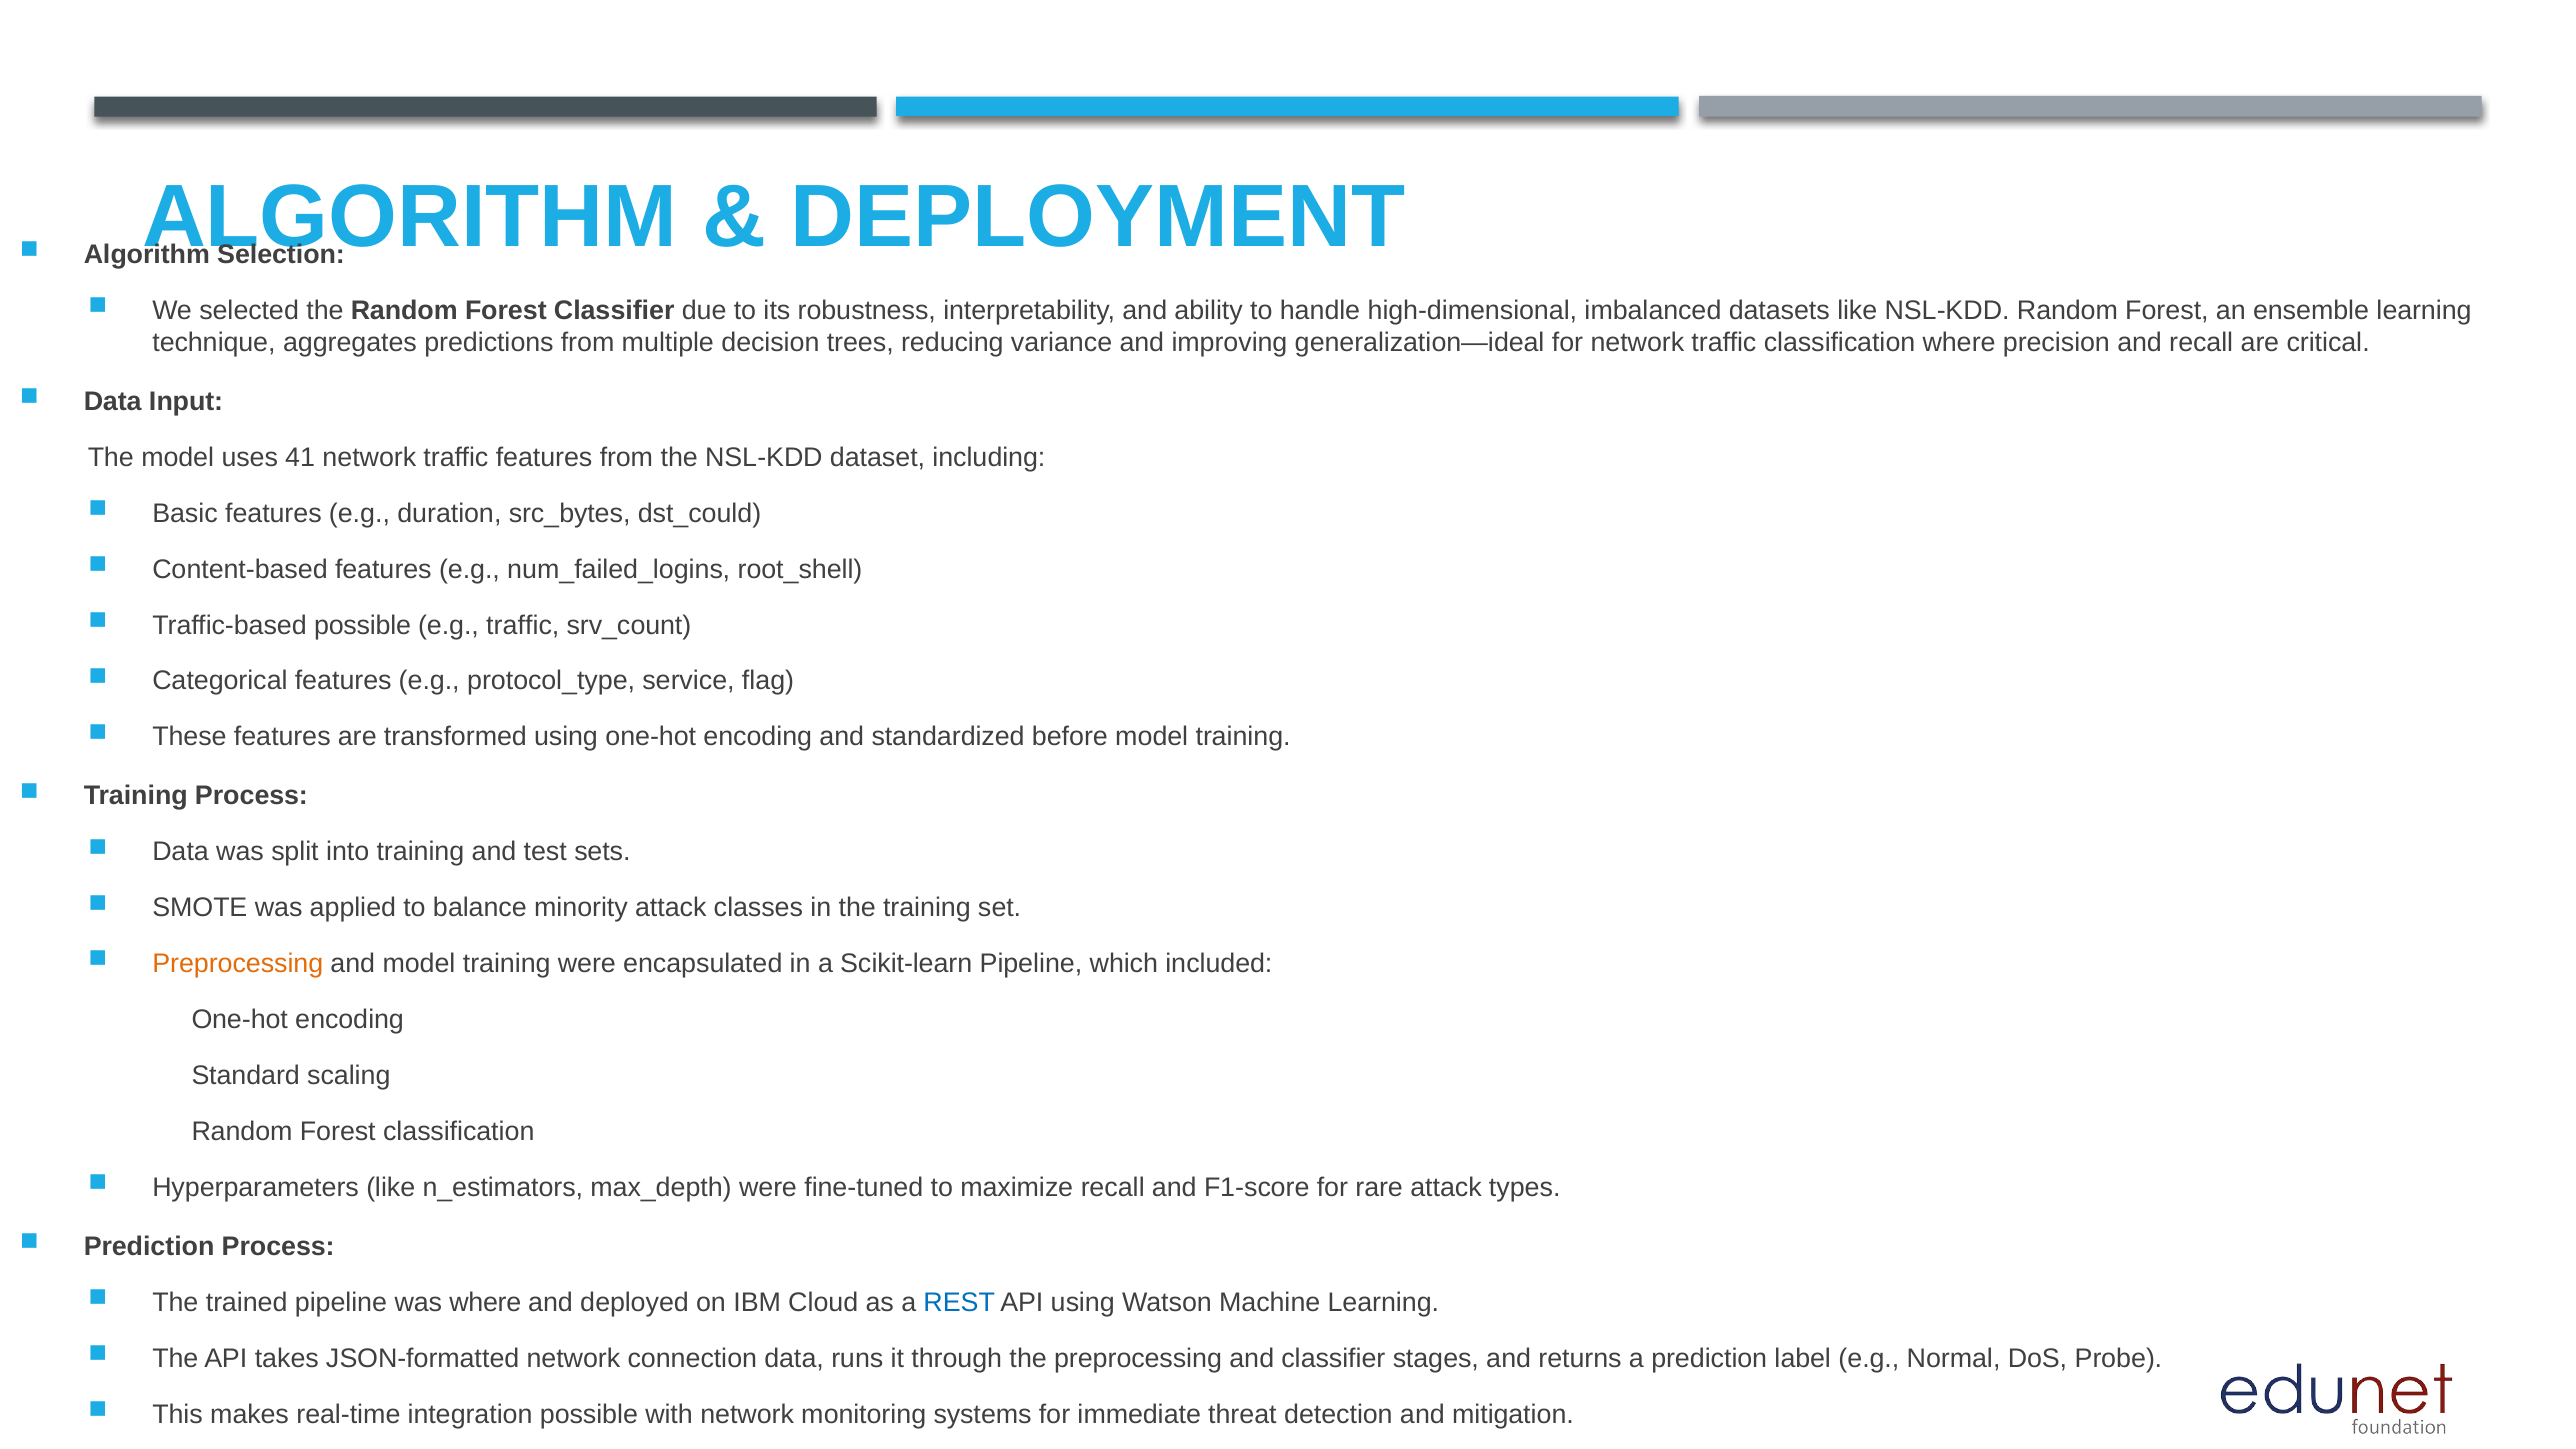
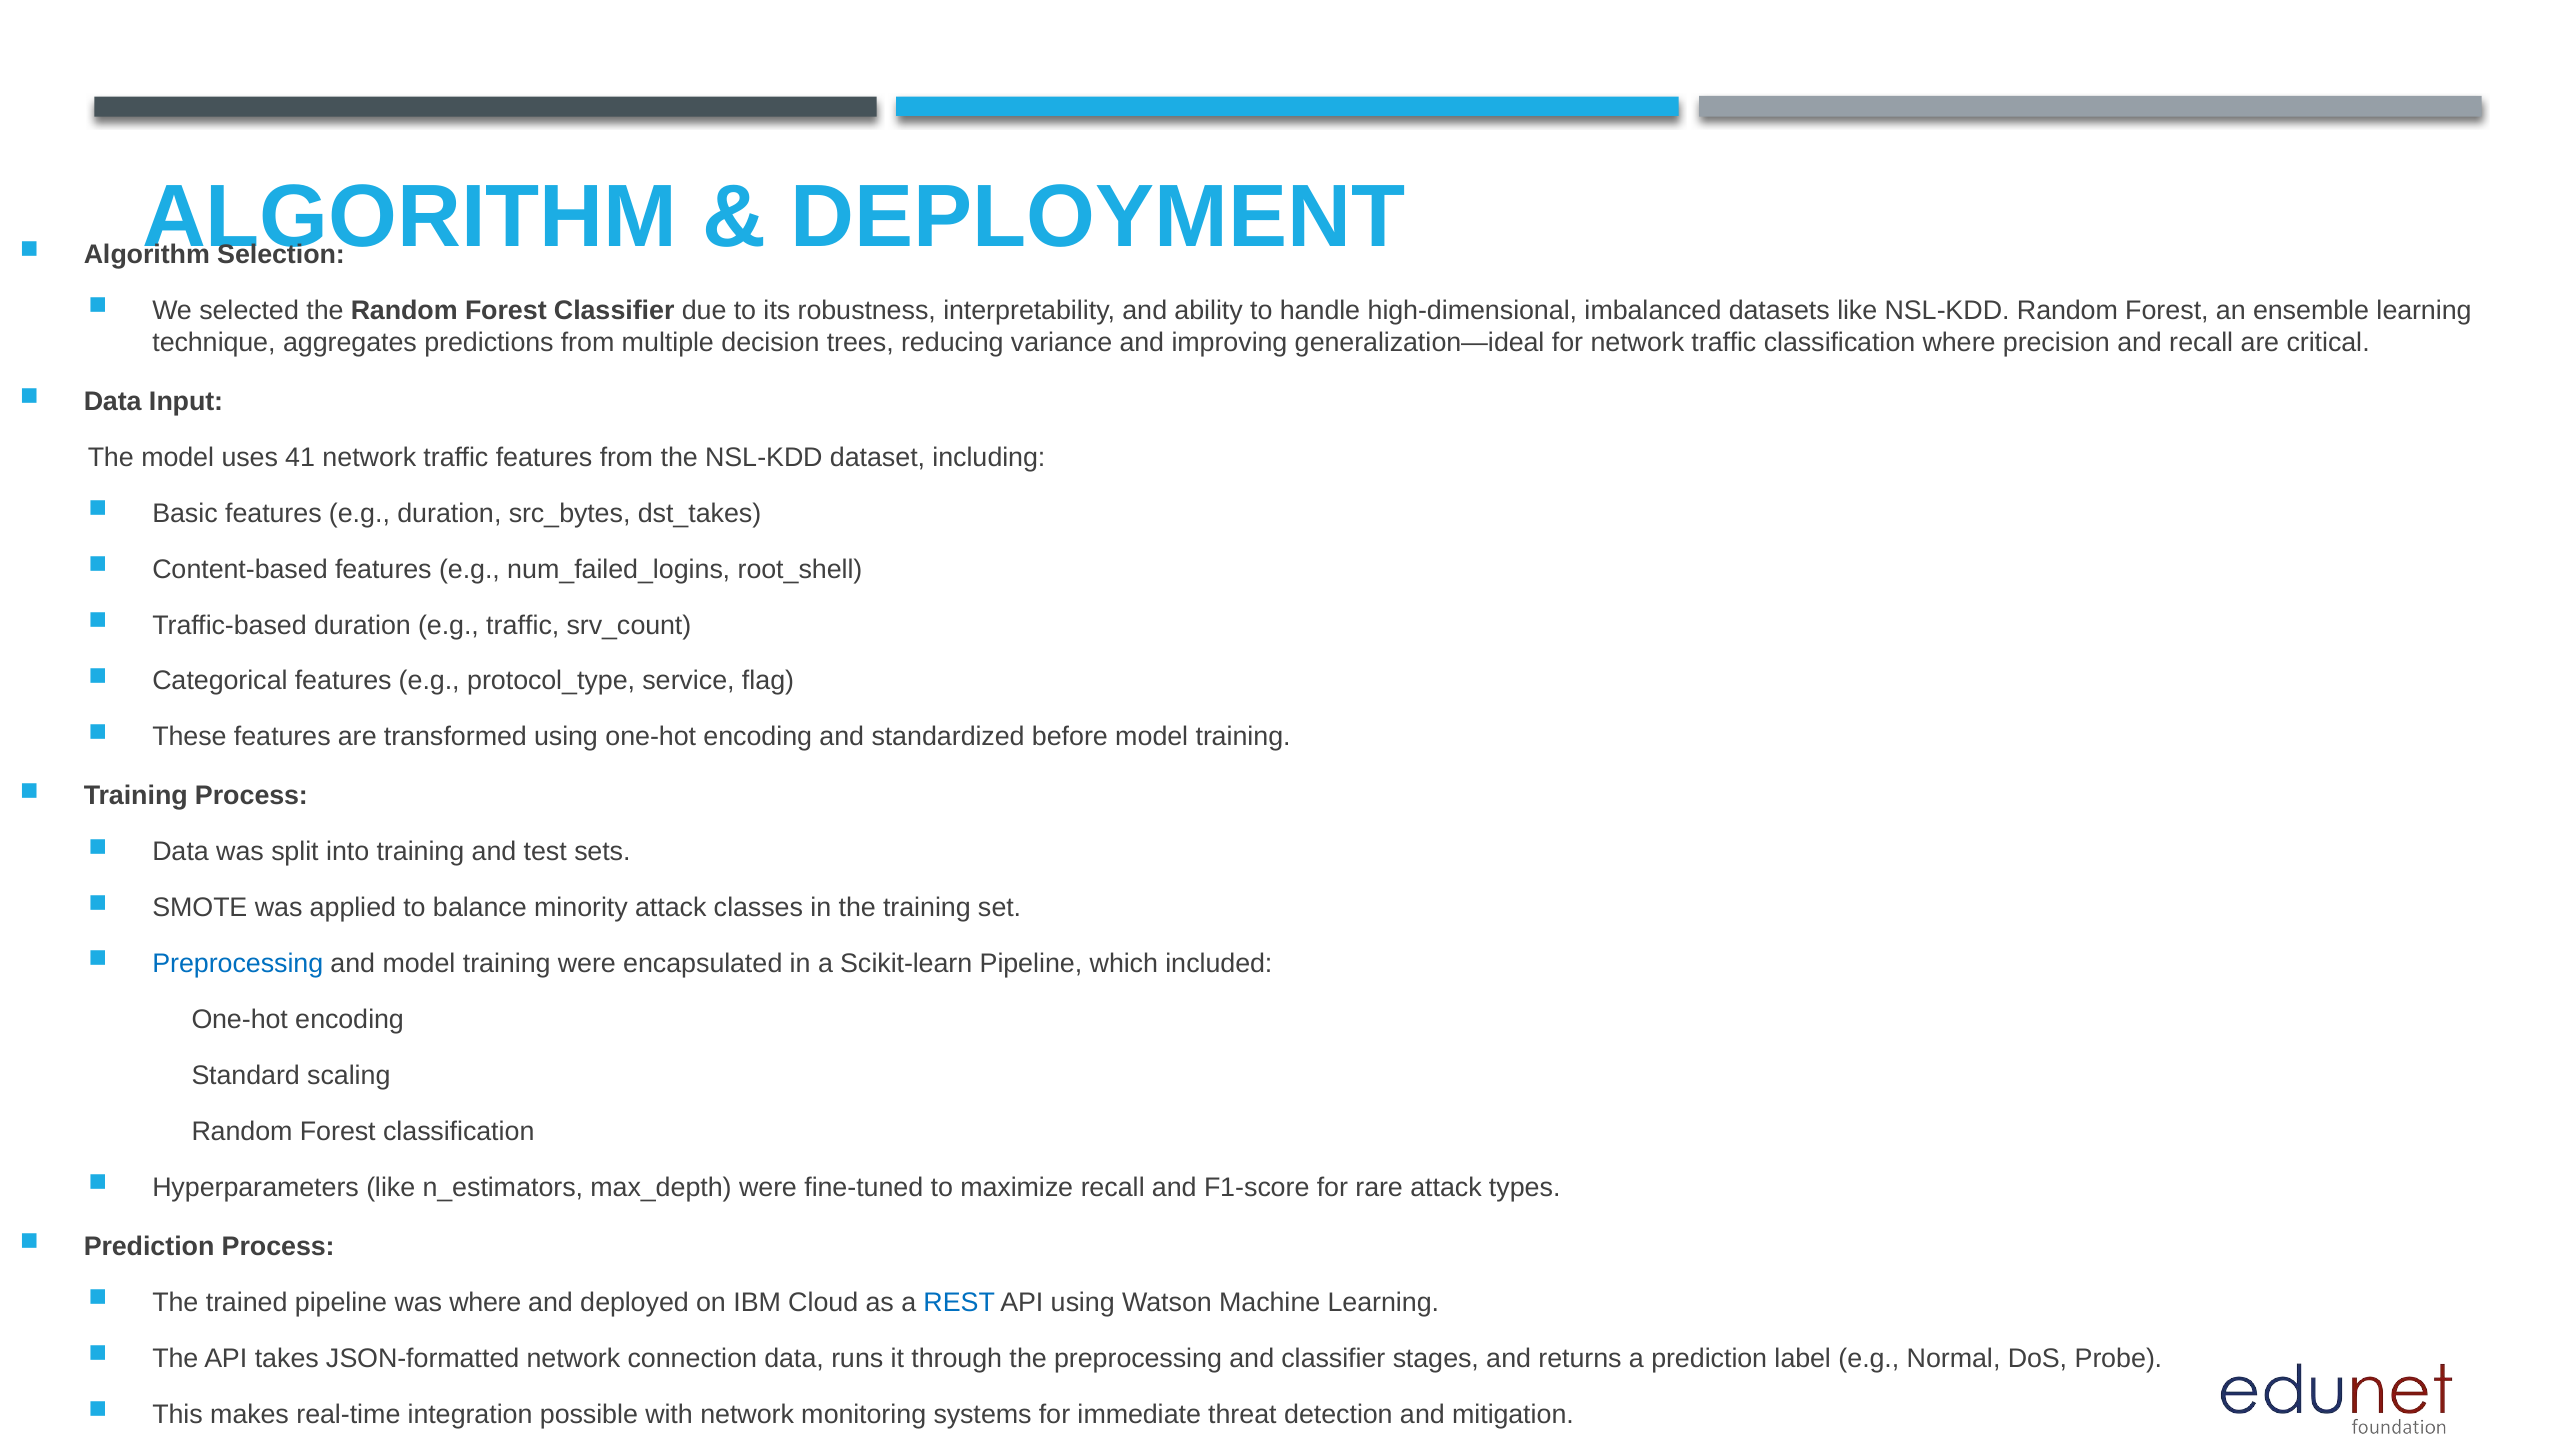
dst_could: dst_could -> dst_takes (700, 513)
Traffic-based possible: possible -> duration (362, 625)
Preprocessing colour: orange -> blue (238, 964)
